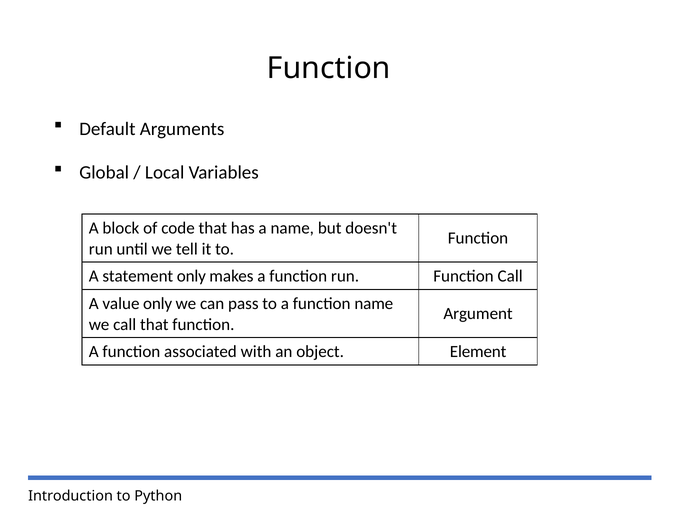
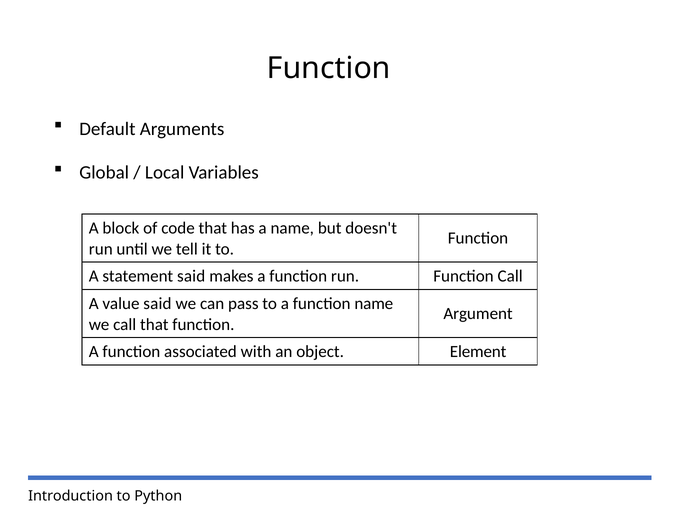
statement only: only -> said (191, 276)
value only: only -> said (157, 304)
